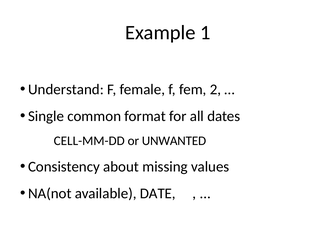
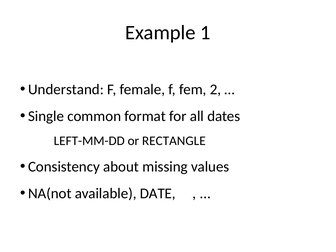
CELL-MM-DD: CELL-MM-DD -> LEFT-MM-DD (89, 141)
UNWANTED: UNWANTED -> RECTANGLE (174, 141)
